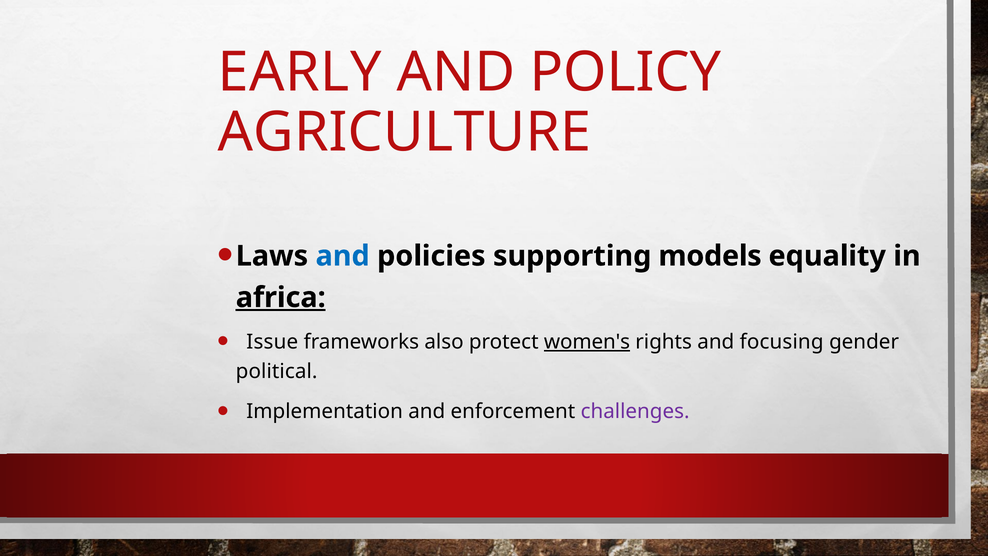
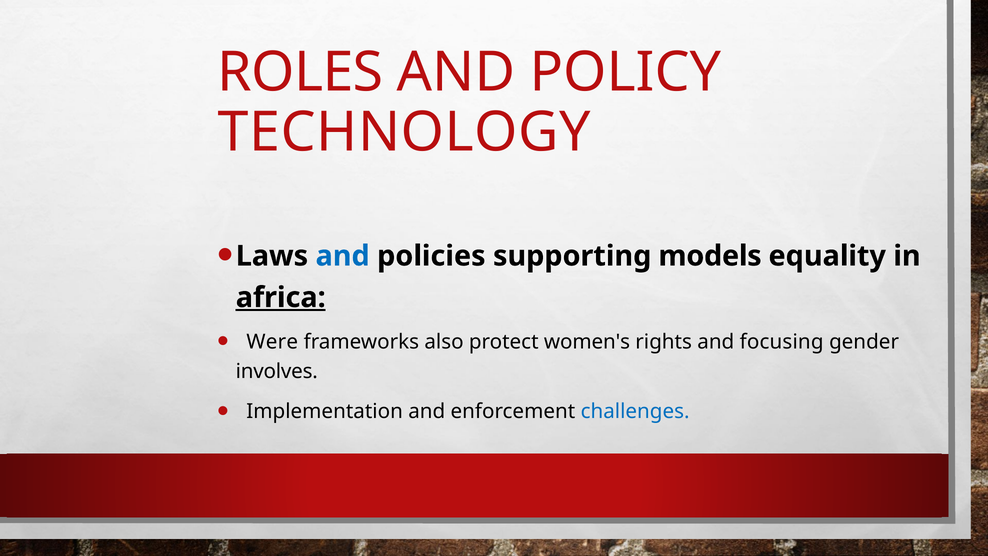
EARLY: EARLY -> ROLES (300, 72)
AGRICULTURE: AGRICULTURE -> TECHNOLOGY (404, 132)
Issue: Issue -> Were (272, 342)
women's underline: present -> none (587, 342)
political: political -> involves (277, 371)
challenges colour: purple -> blue (635, 411)
